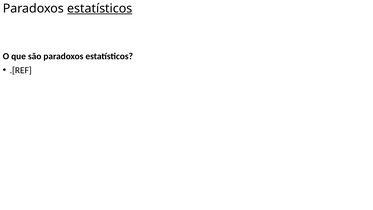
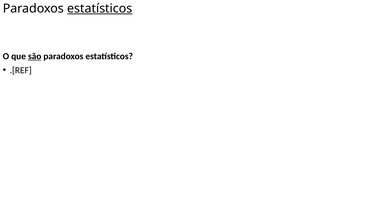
são underline: none -> present (35, 56)
